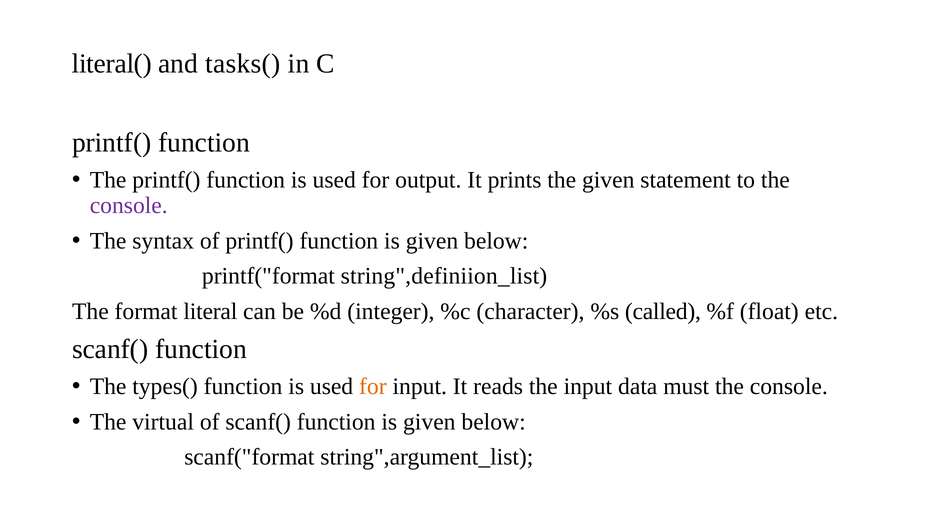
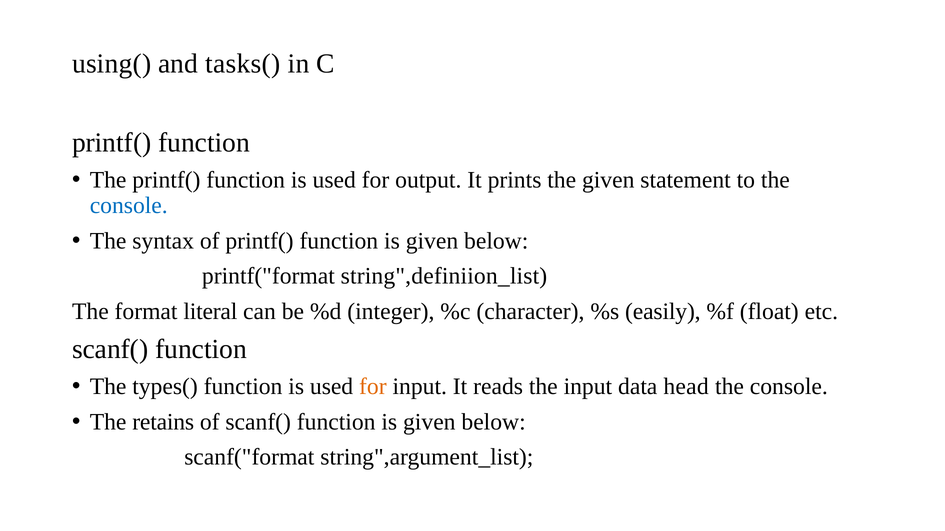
literal(: literal( -> using( (112, 64)
console colour: purple -> blue (129, 206)
called: called -> easily (663, 312)
must: must -> head (686, 387)
virtual: virtual -> retains (163, 422)
